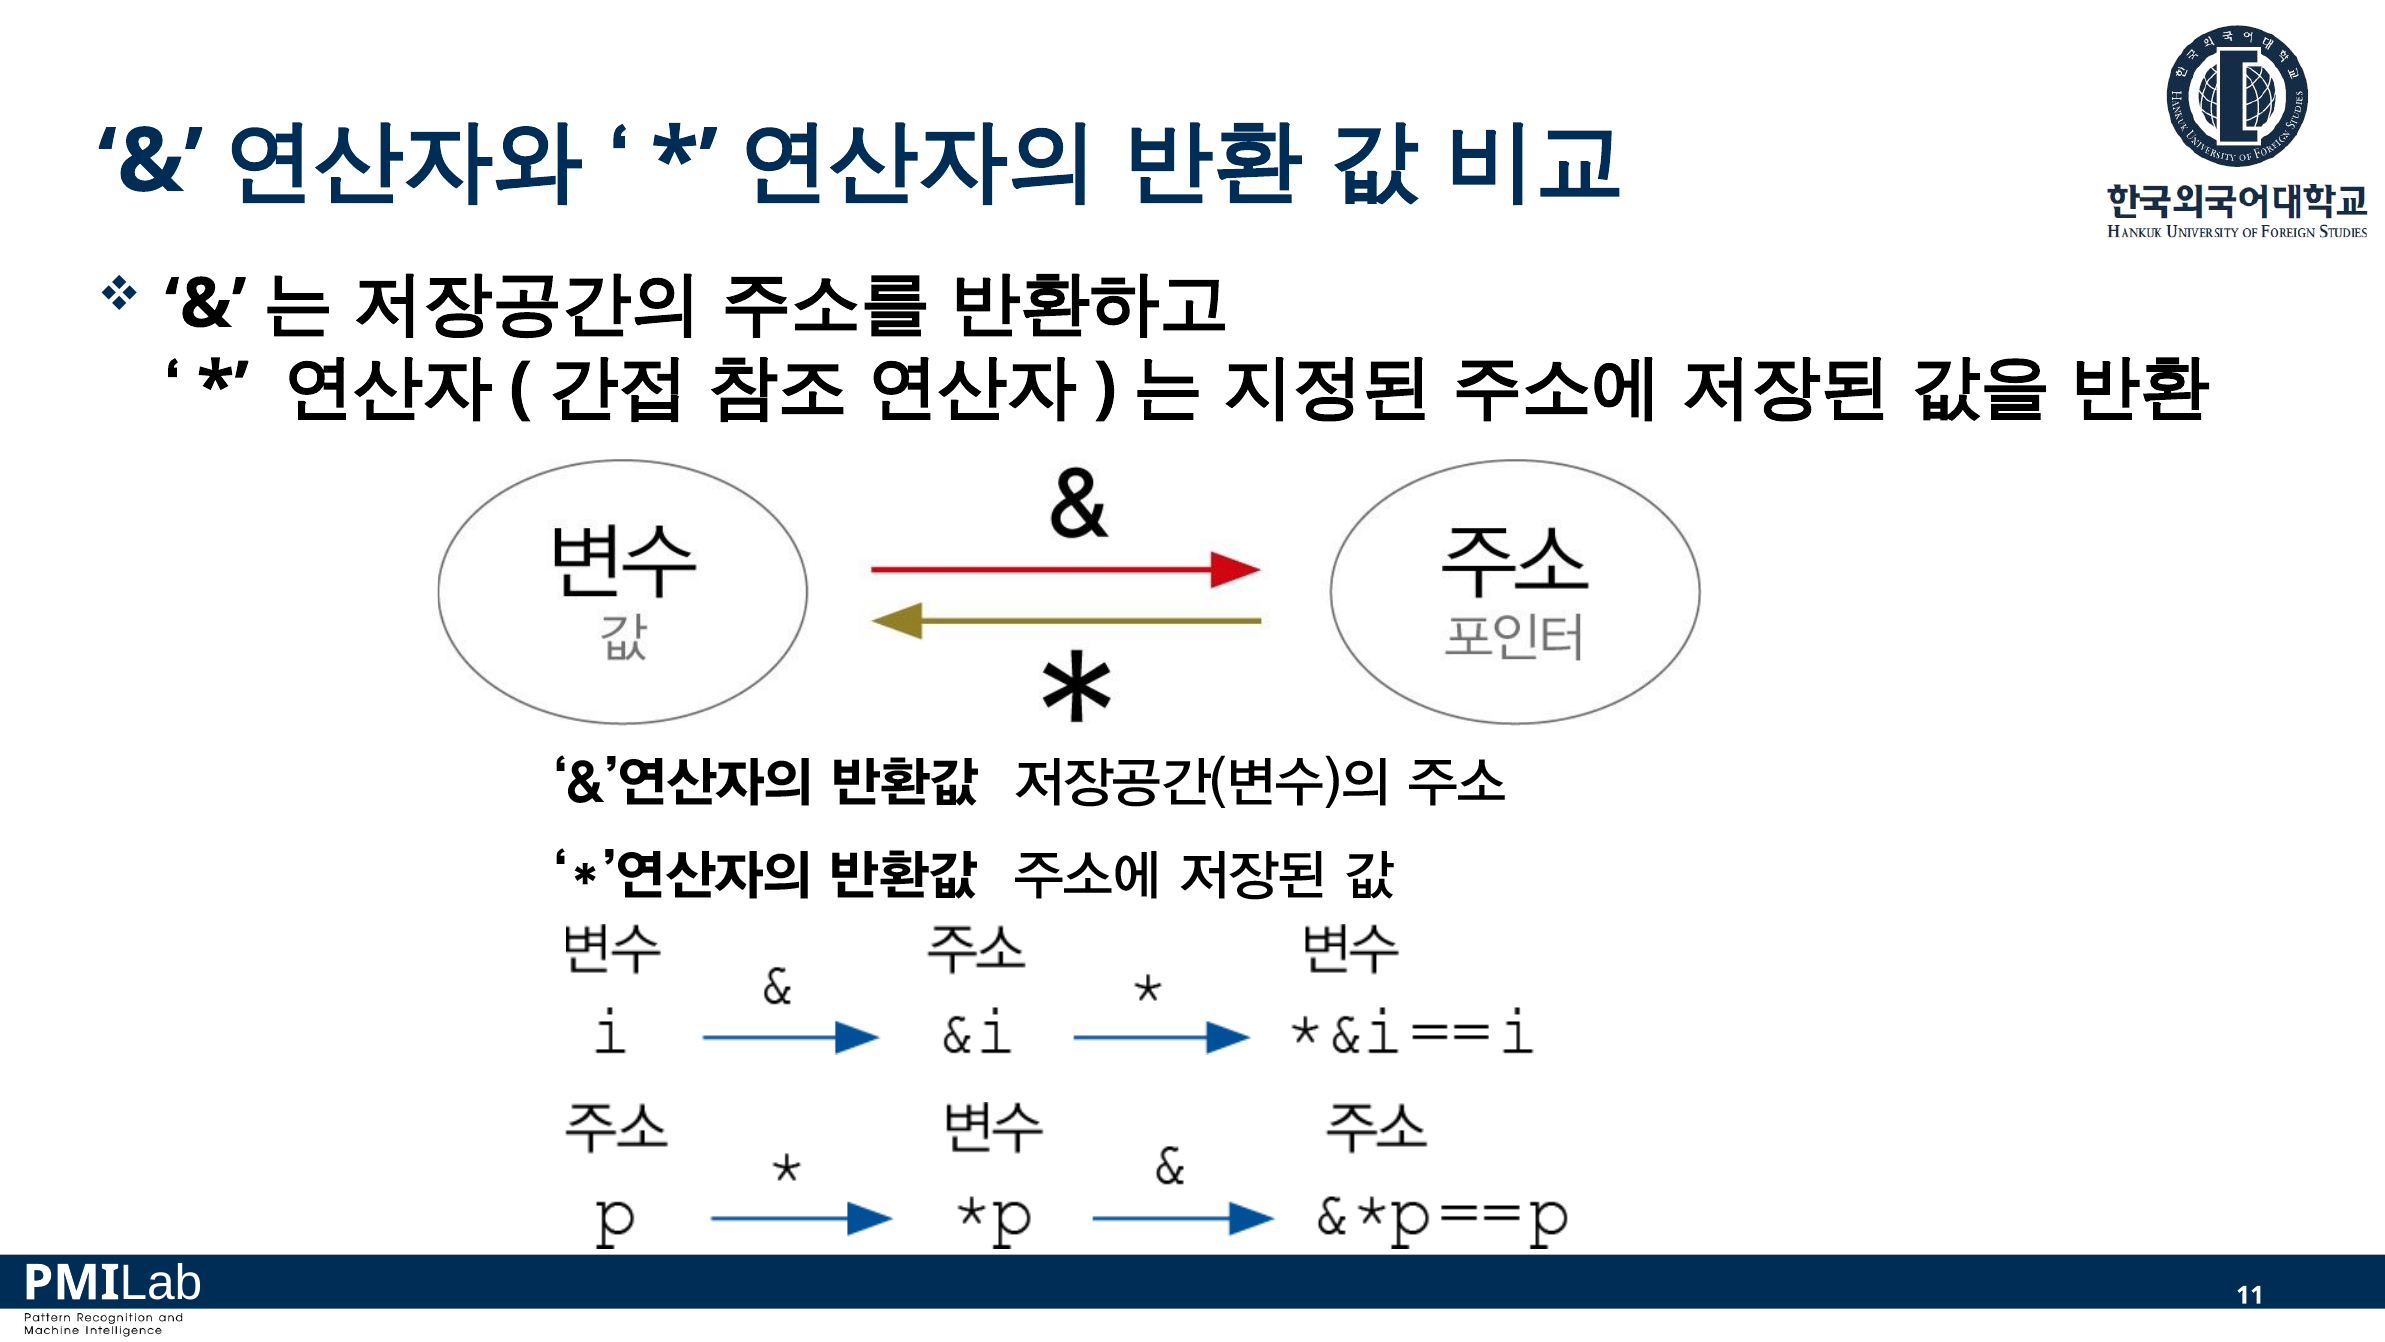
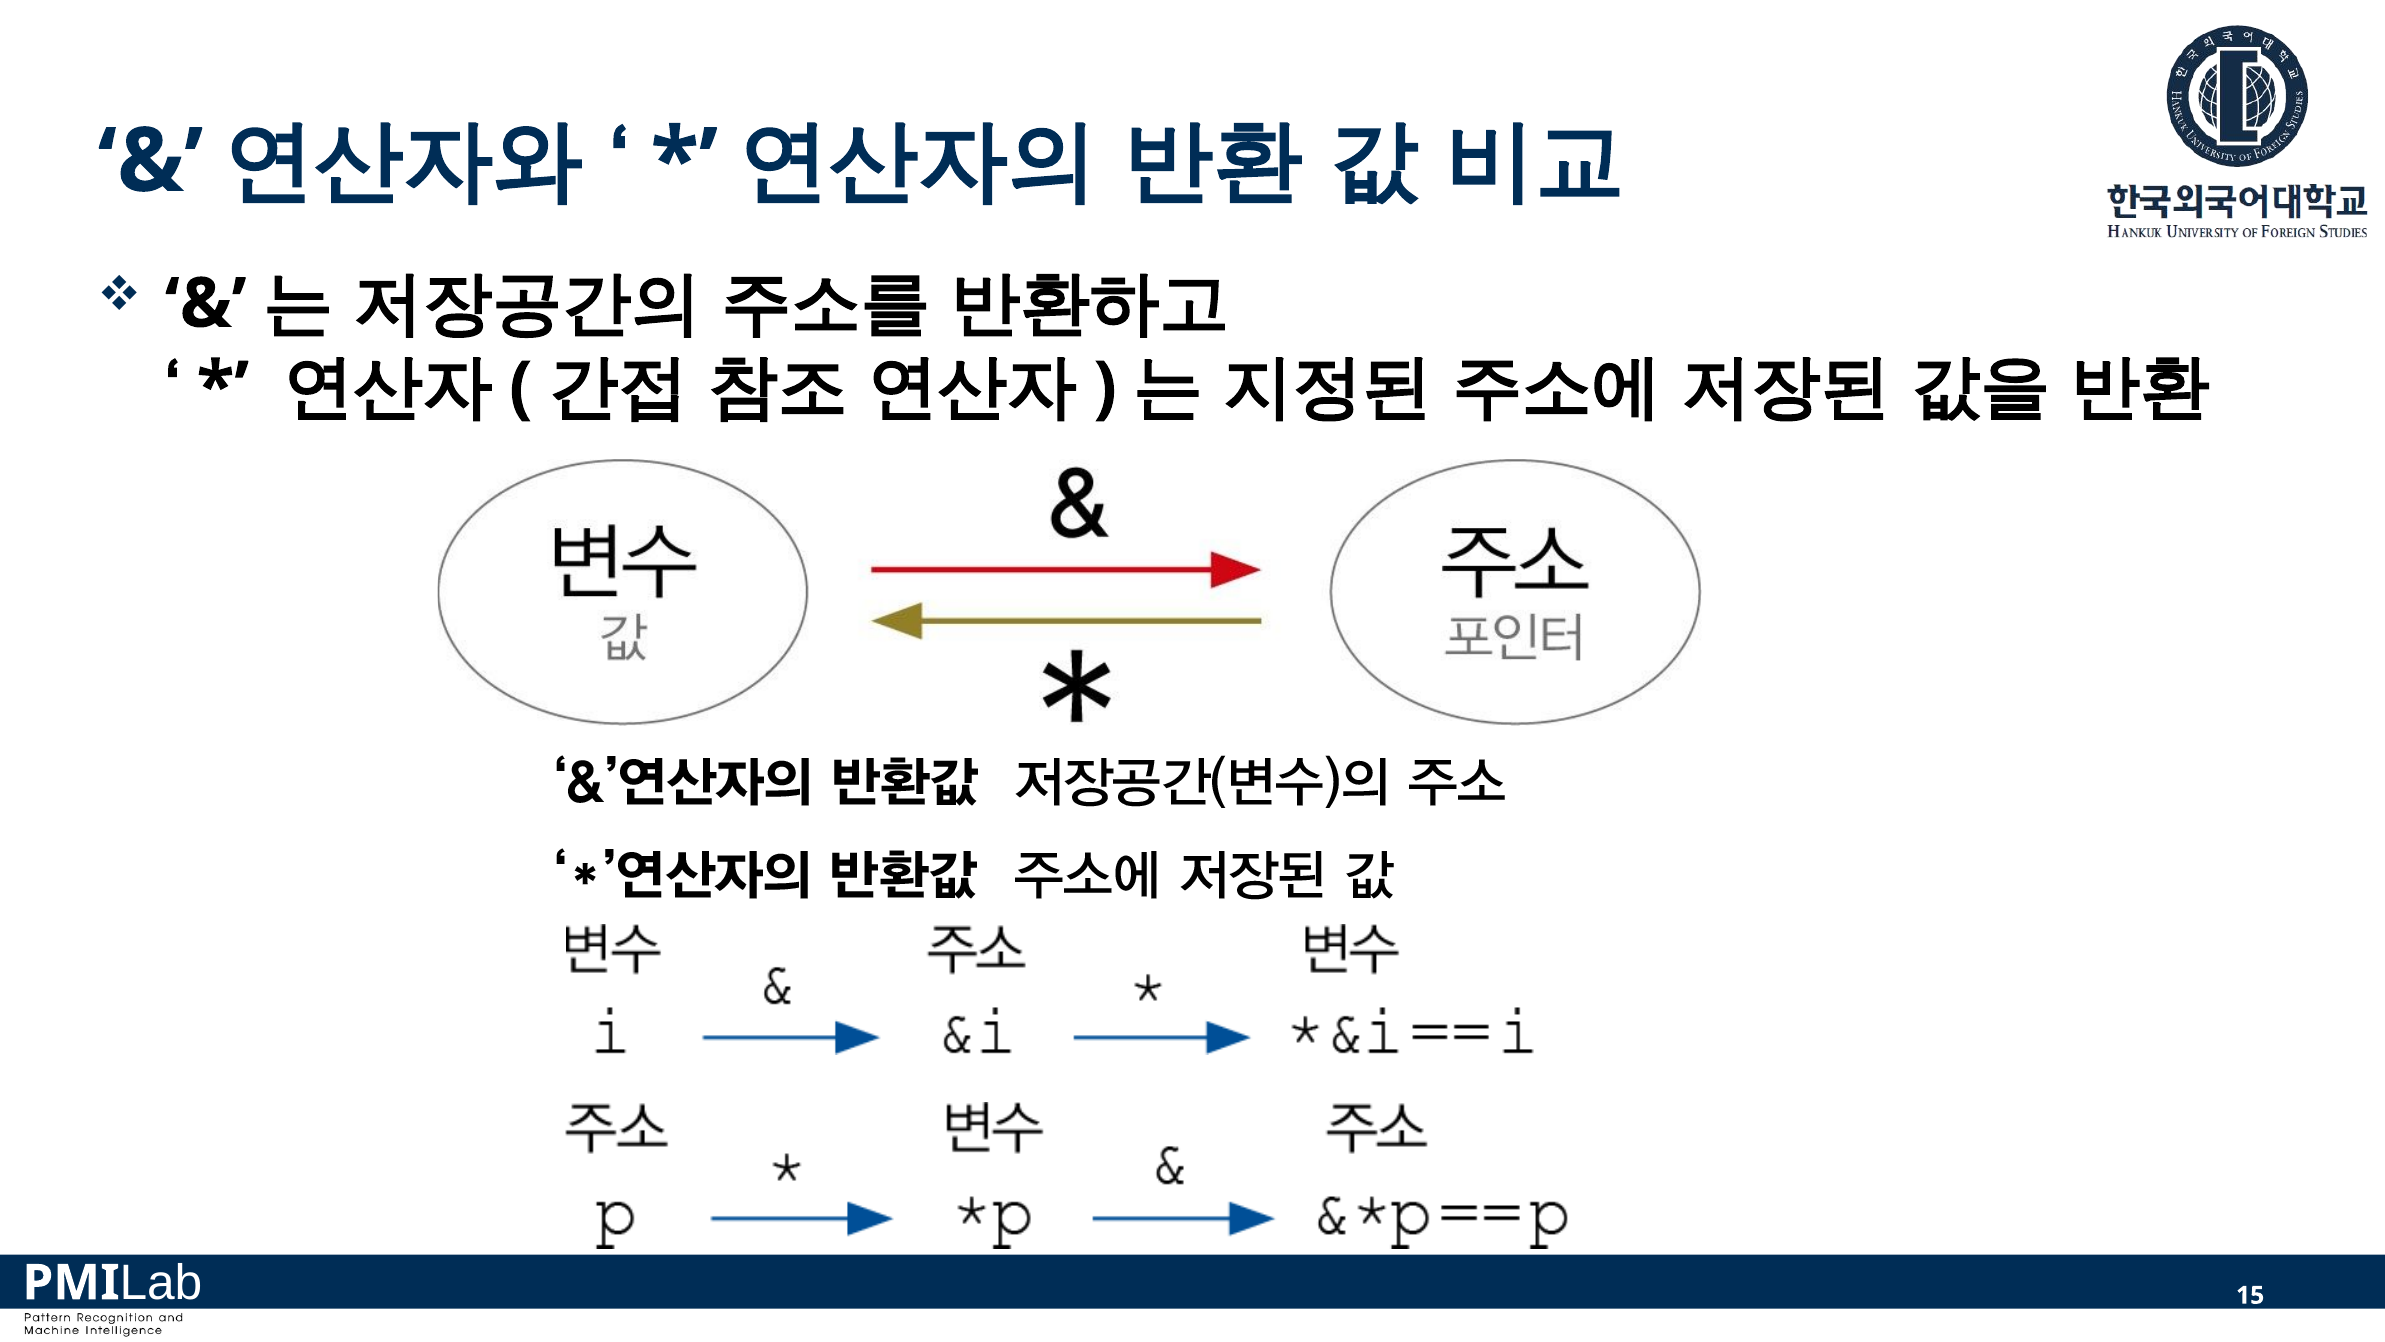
11: 11 -> 15 (2250, 1295)
